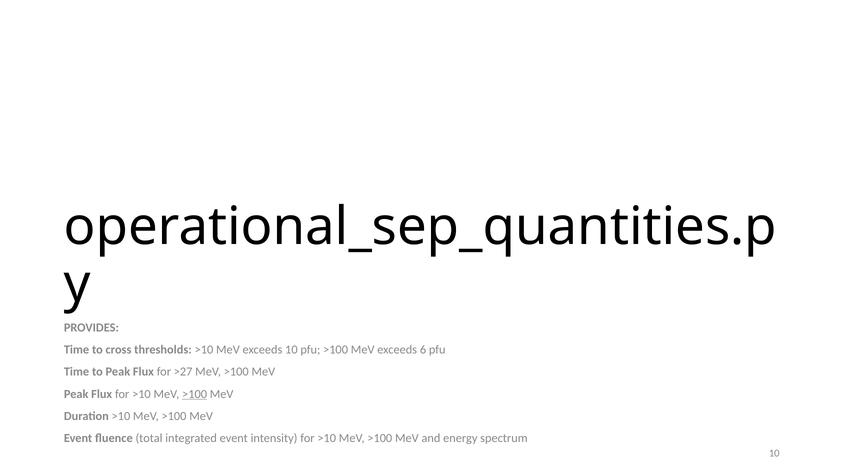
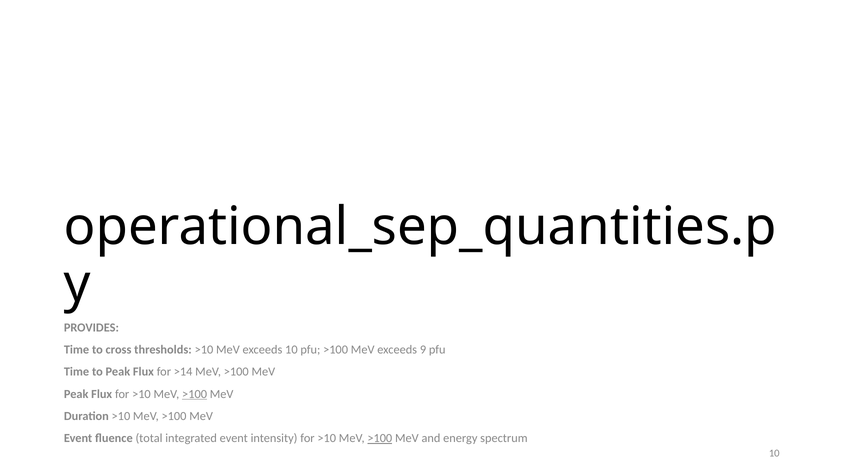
6: 6 -> 9 (423, 350)
>27: >27 -> >14 (183, 372)
>100 underline: none -> present (380, 438)
